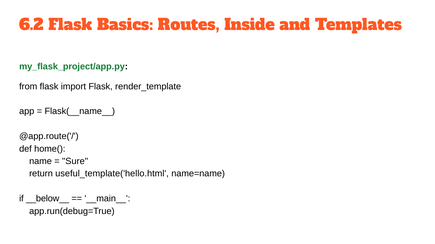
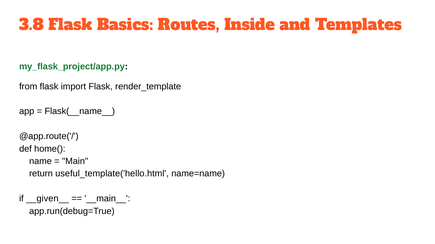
6.2: 6.2 -> 3.8 (31, 25)
Sure: Sure -> Main (75, 162)
__below__: __below__ -> __given__ (48, 199)
